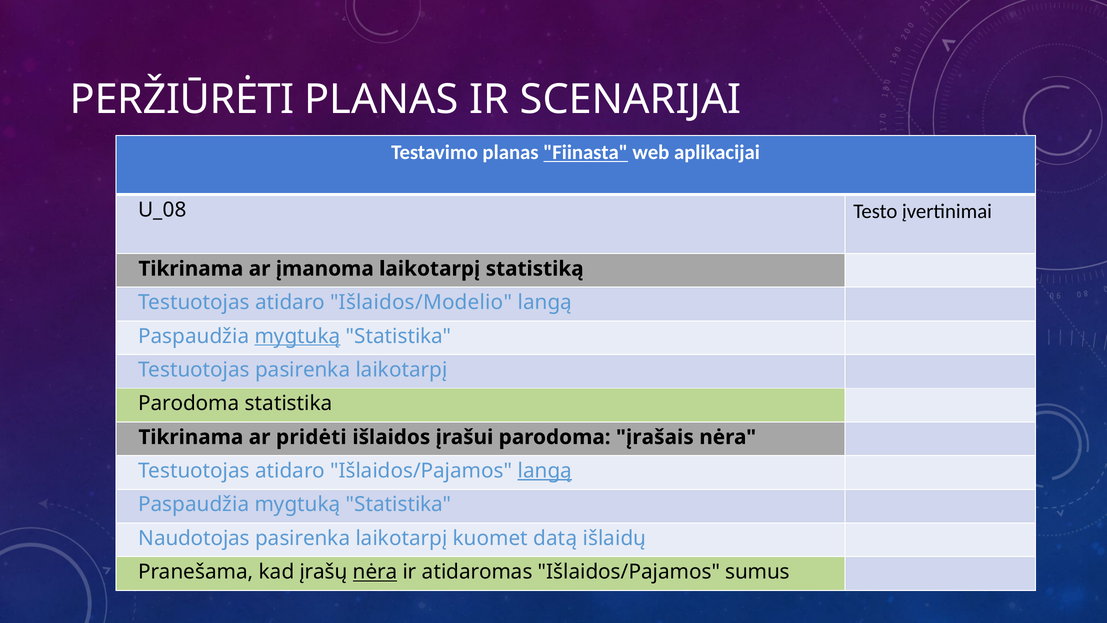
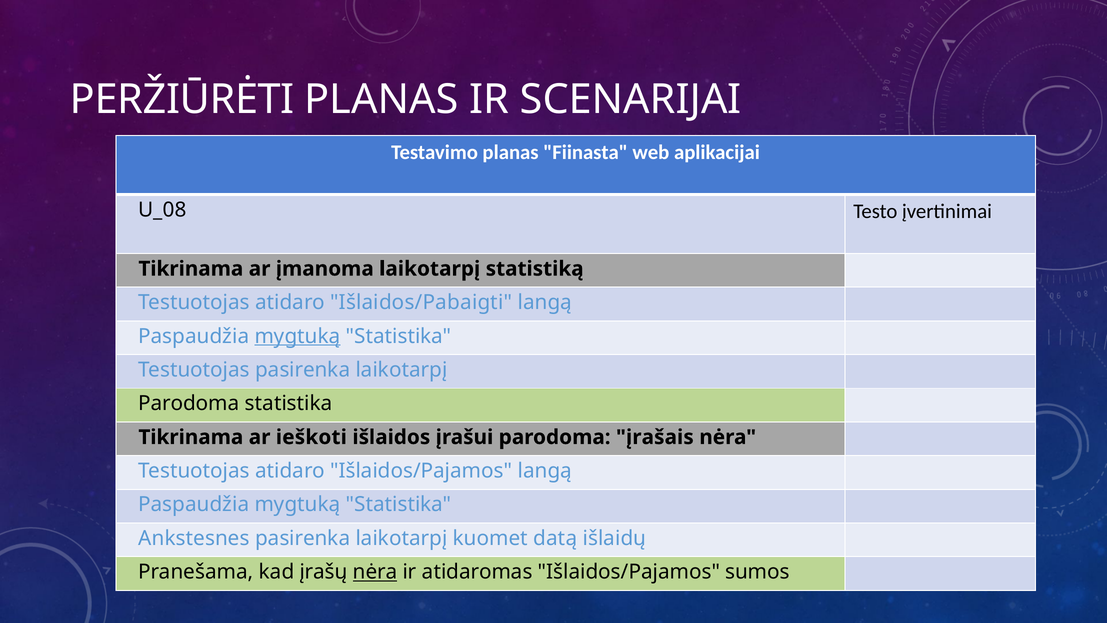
Fiinasta underline: present -> none (586, 152)
Išlaidos/Modelio: Išlaidos/Modelio -> Išlaidos/Pabaigti (421, 302)
pridėti: pridėti -> ieškoti (311, 437)
langą underline: present -> none (545, 471)
Naudotojas: Naudotojas -> Ankstesnes (194, 538)
sumus: sumus -> sumos (757, 572)
